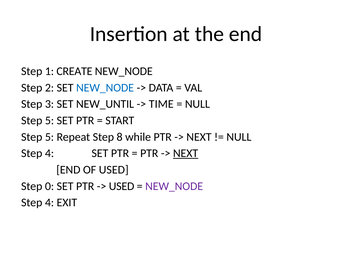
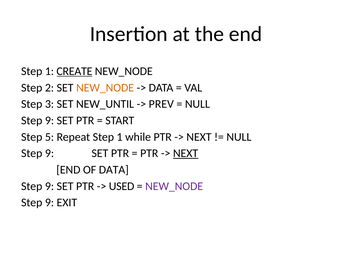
CREATE underline: none -> present (74, 71)
NEW_NODE colour: blue -> orange (105, 88)
TIME: TIME -> PREV (161, 104)
5: 5 -> 9 (49, 120)
Repeat Step 8: 8 -> 1 (120, 137)
4: 4 -> 9 (49, 153)
OF USED: USED -> DATA (114, 170)
0: 0 -> 9 (49, 186)
4: 4 -> 9 (49, 203)
